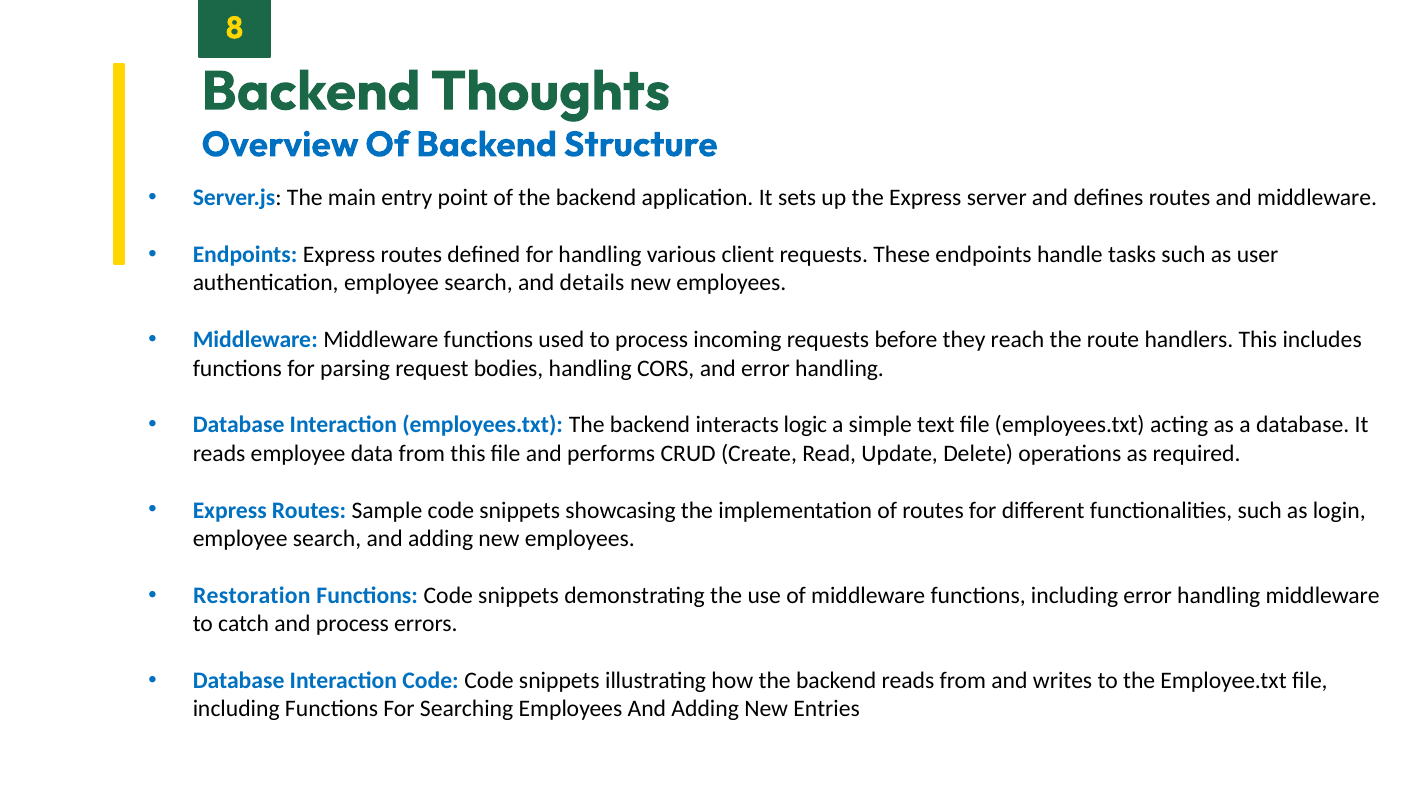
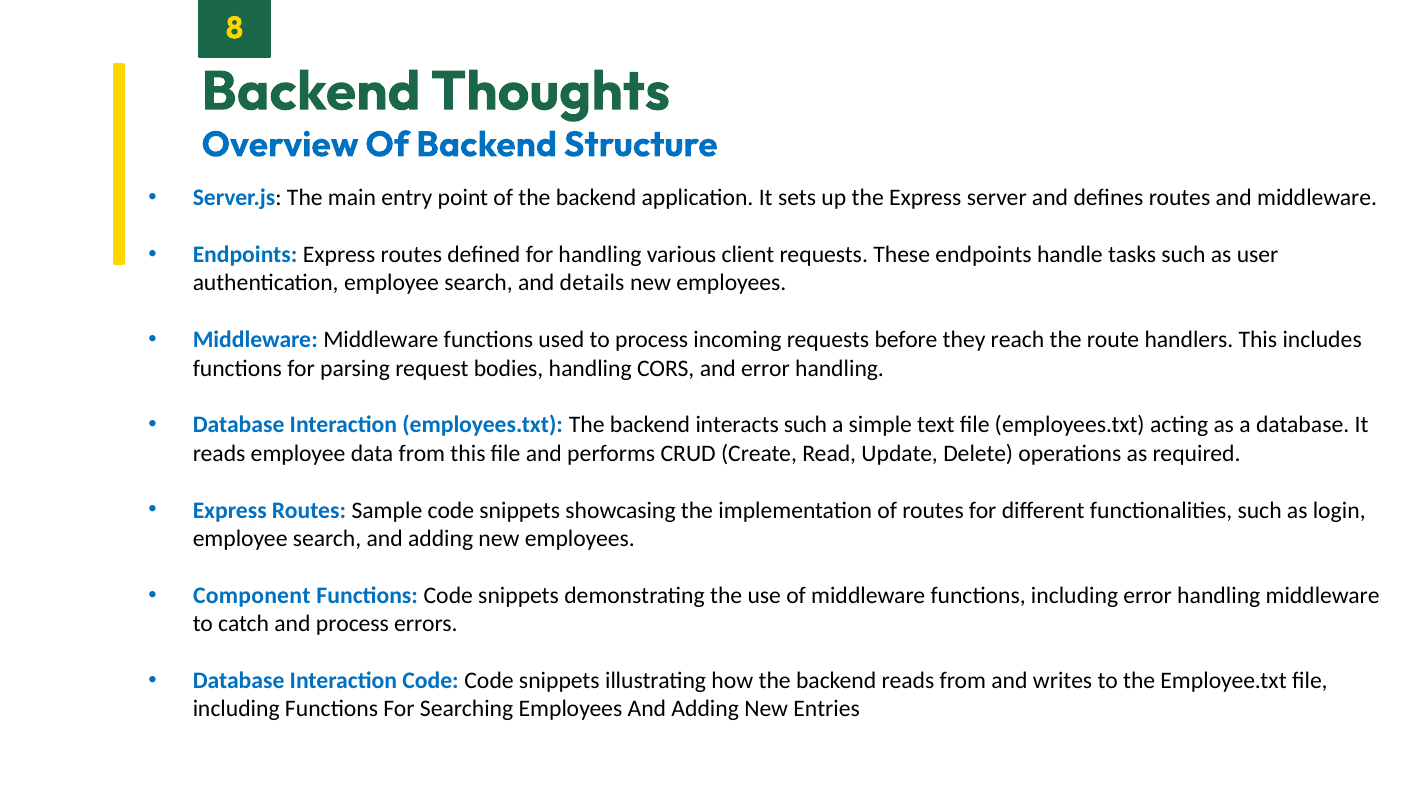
interacts logic: logic -> such (805, 425)
Restoration: Restoration -> Component (252, 596)
